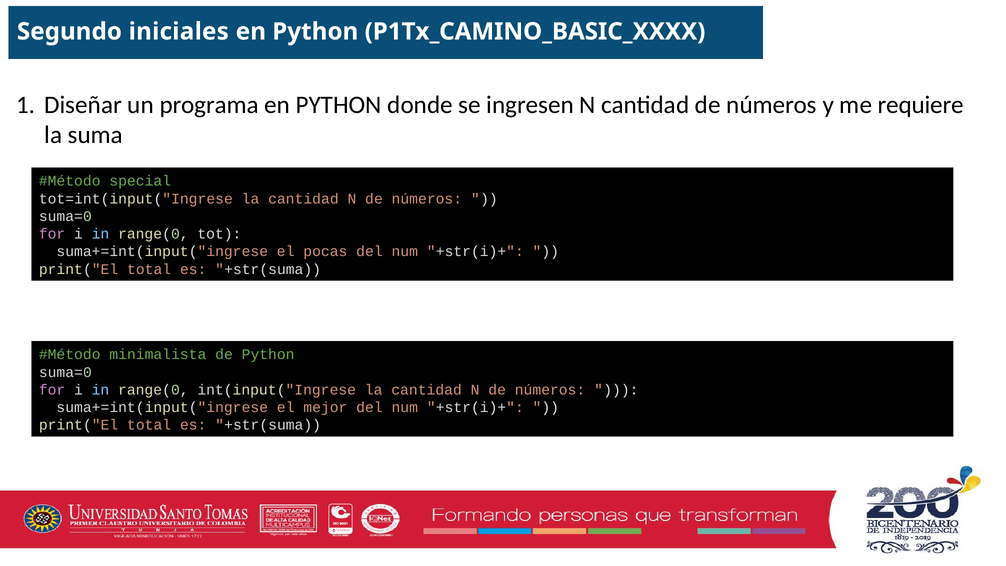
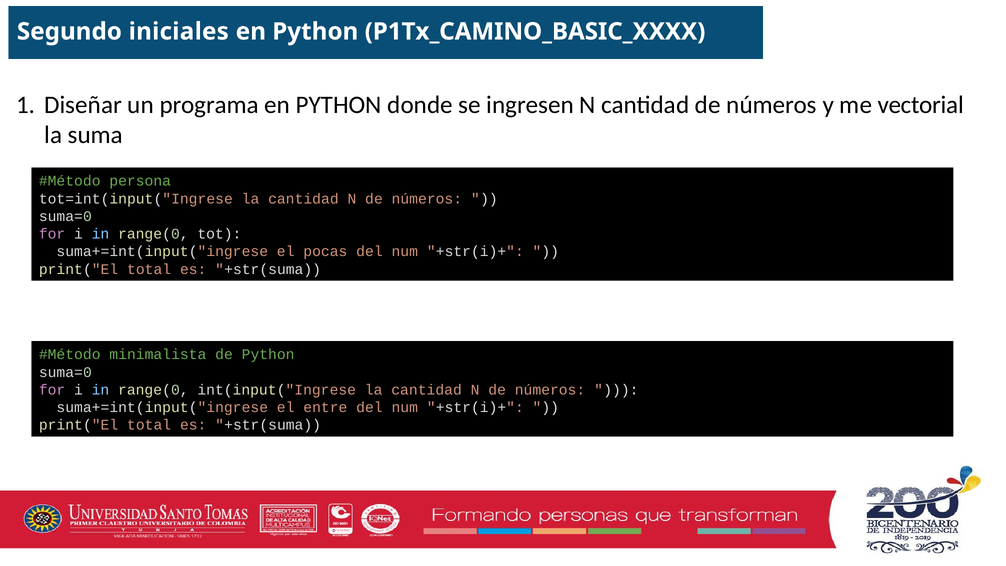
requiere: requiere -> vectorial (921, 105)
special: special -> persona (140, 181)
mejor: mejor -> entre (325, 407)
